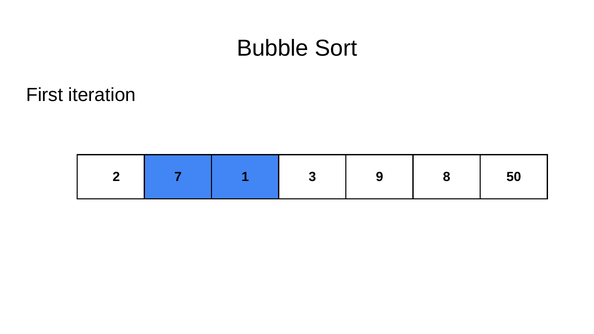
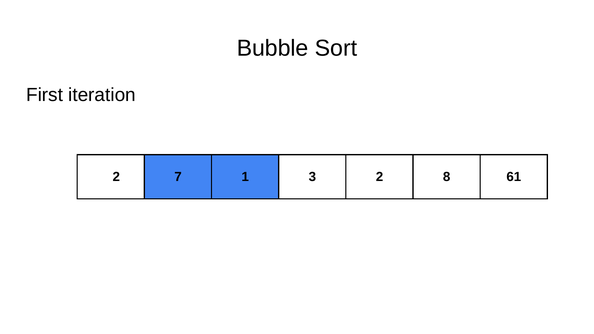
3 9: 9 -> 2 (380, 177)
50: 50 -> 61 (514, 177)
